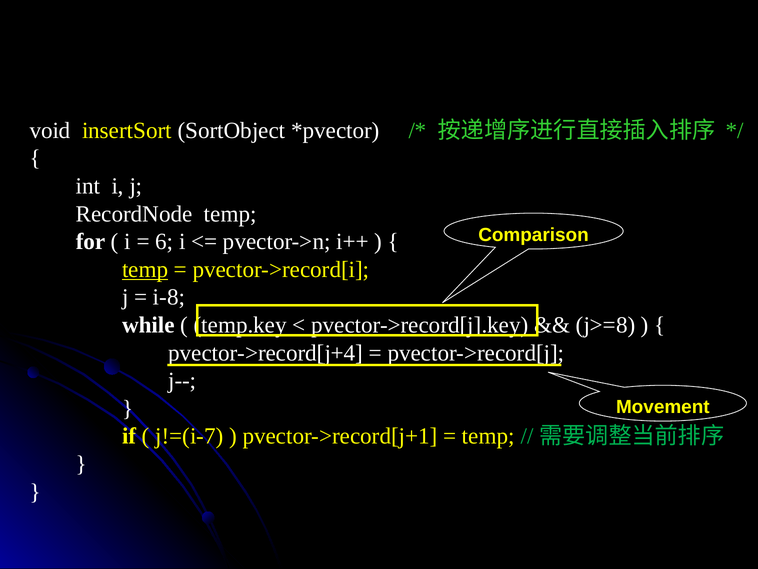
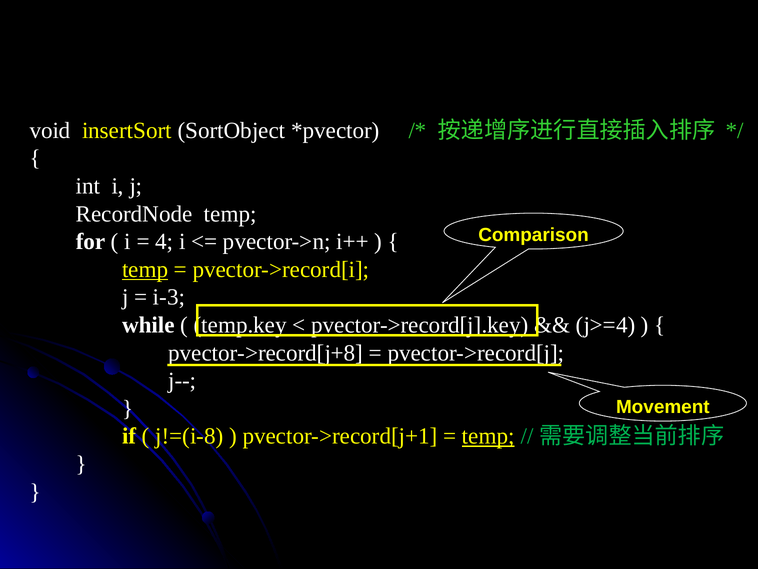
6: 6 -> 4 (164, 241)
i-8: i-8 -> i-3 (169, 297)
j>=8: j>=8 -> j>=4 (606, 325)
pvector->record[j+4: pvector->record[j+4 -> pvector->record[j+8 (266, 353)
j!=(i-7: j!=(i-7 -> j!=(i-8 (189, 436)
temp underline: none -> present (488, 436)
